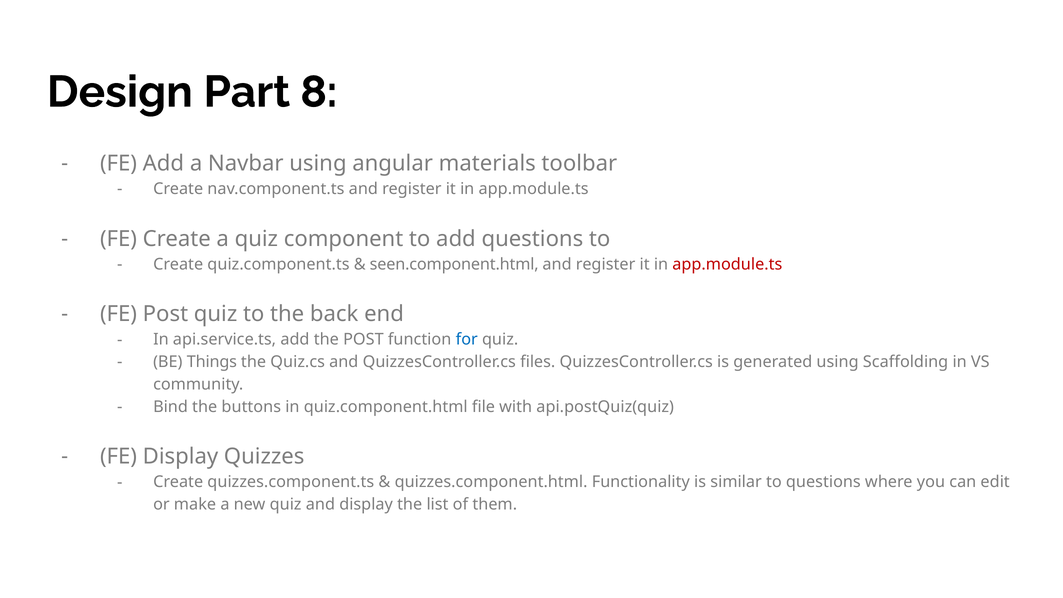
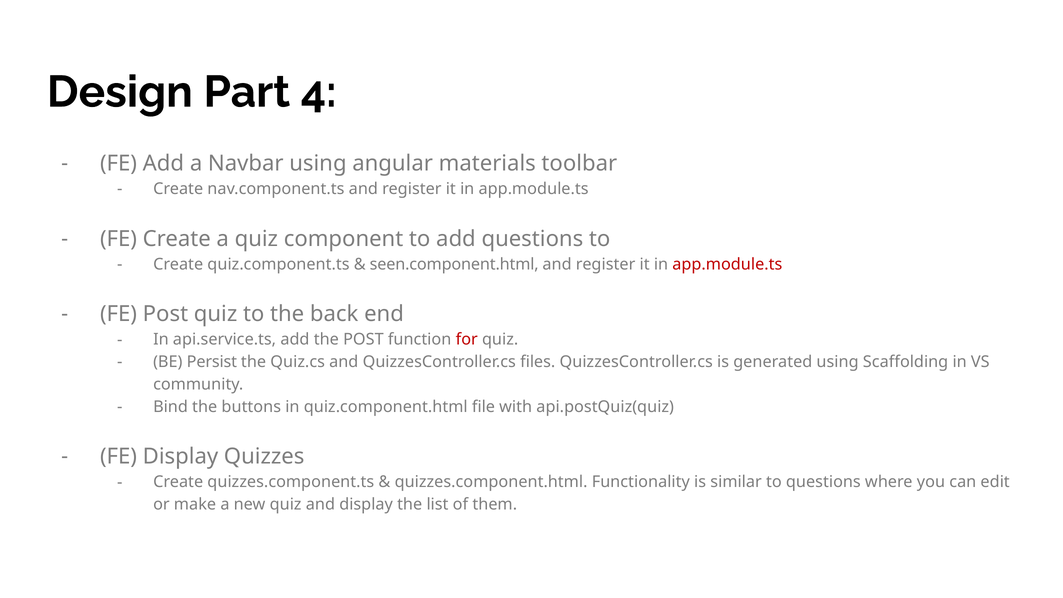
8: 8 -> 4 (319, 92)
for colour: blue -> red (467, 340)
Things: Things -> Persist (212, 362)
